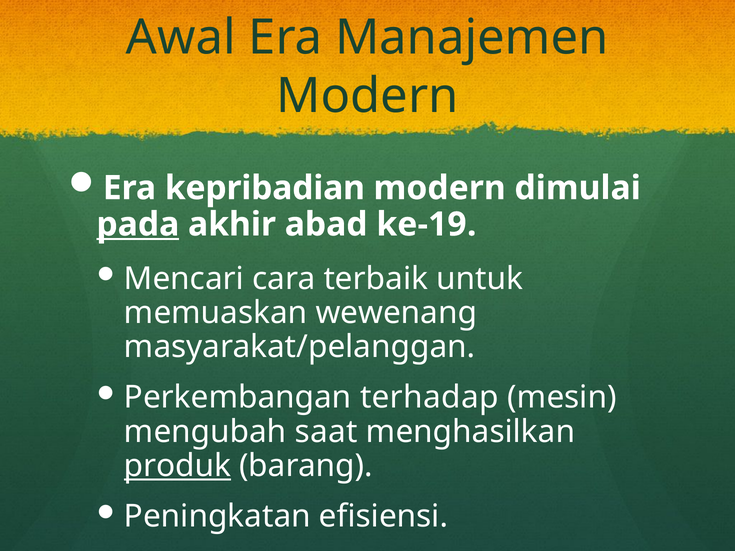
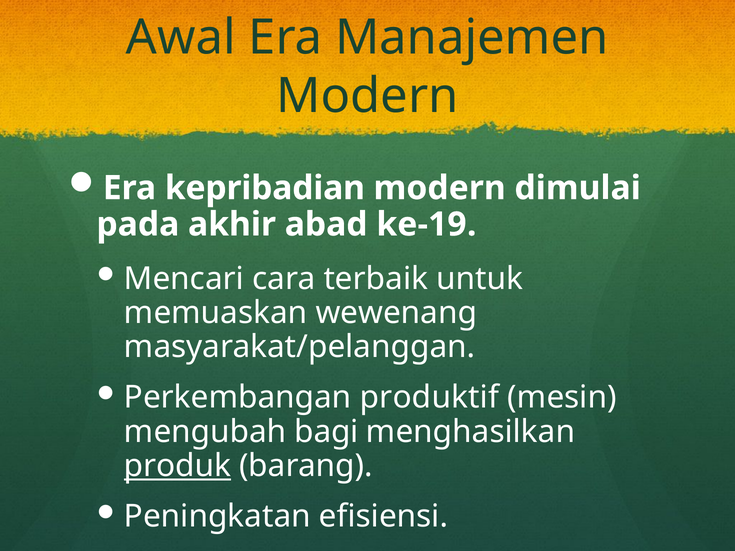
pada underline: present -> none (138, 224)
terhadap: terhadap -> produktif (429, 398)
saat: saat -> bagi (326, 432)
